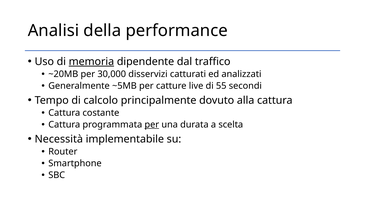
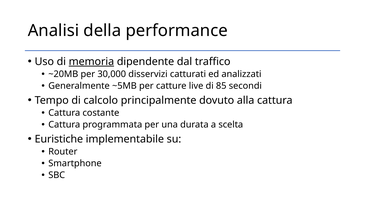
55: 55 -> 85 (221, 86)
per underline: present -> none (152, 125)
Necessità: Necessità -> Euristiche (59, 139)
